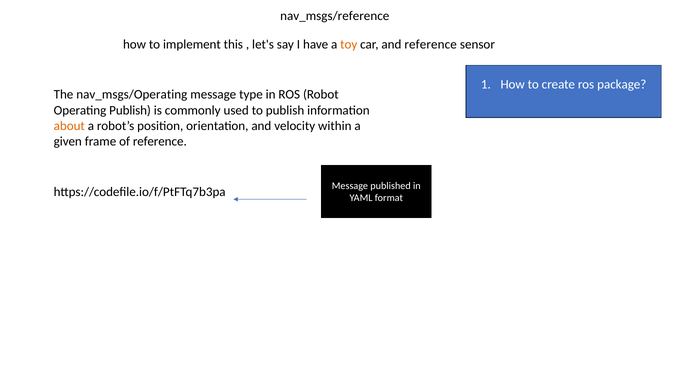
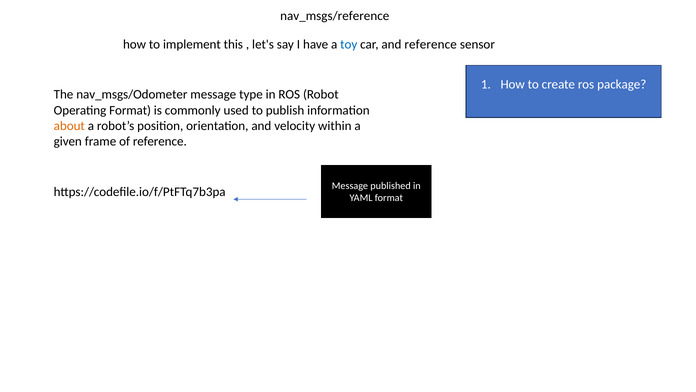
toy colour: orange -> blue (349, 45)
nav_msgs/Operating: nav_msgs/Operating -> nav_msgs/Odometer (132, 94)
Operating Publish: Publish -> Format (130, 110)
